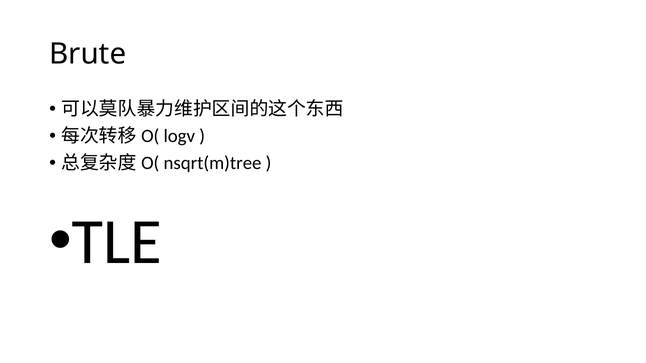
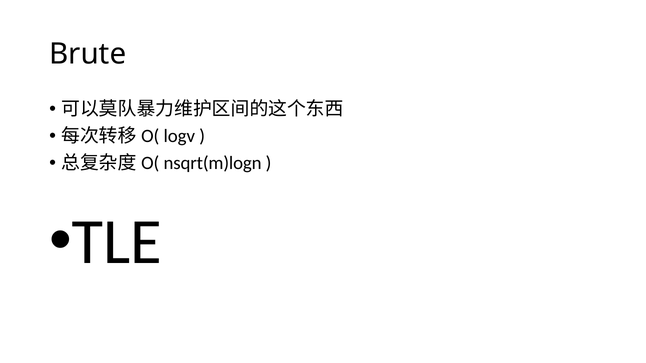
nsqrt(m)tree: nsqrt(m)tree -> nsqrt(m)logn (213, 163)
